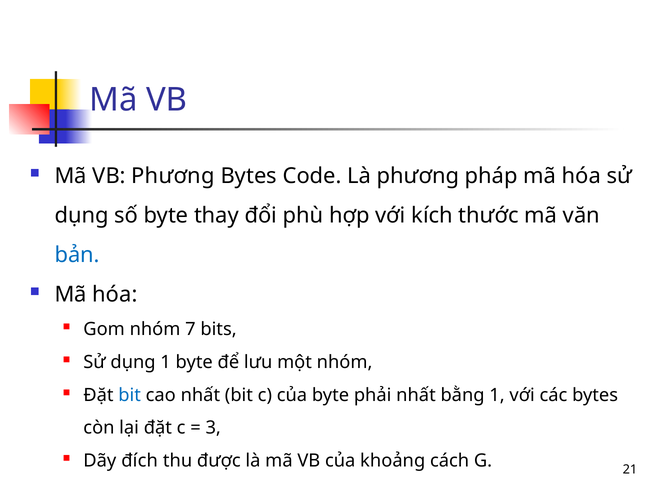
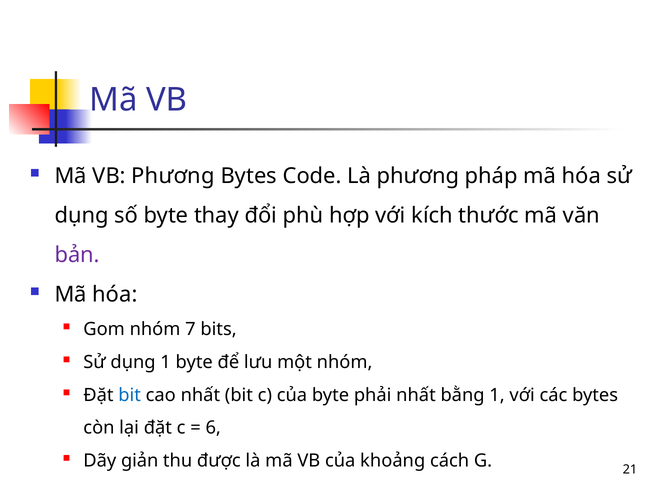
bản colour: blue -> purple (77, 255)
3: 3 -> 6 (213, 428)
đích: đích -> giản (140, 461)
